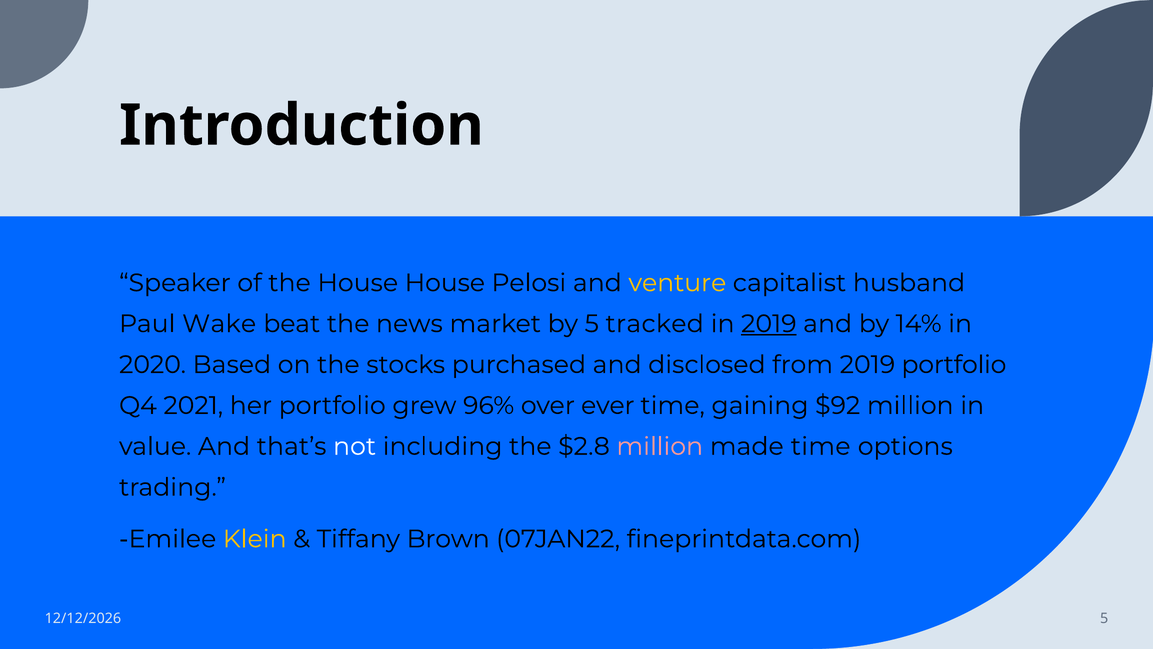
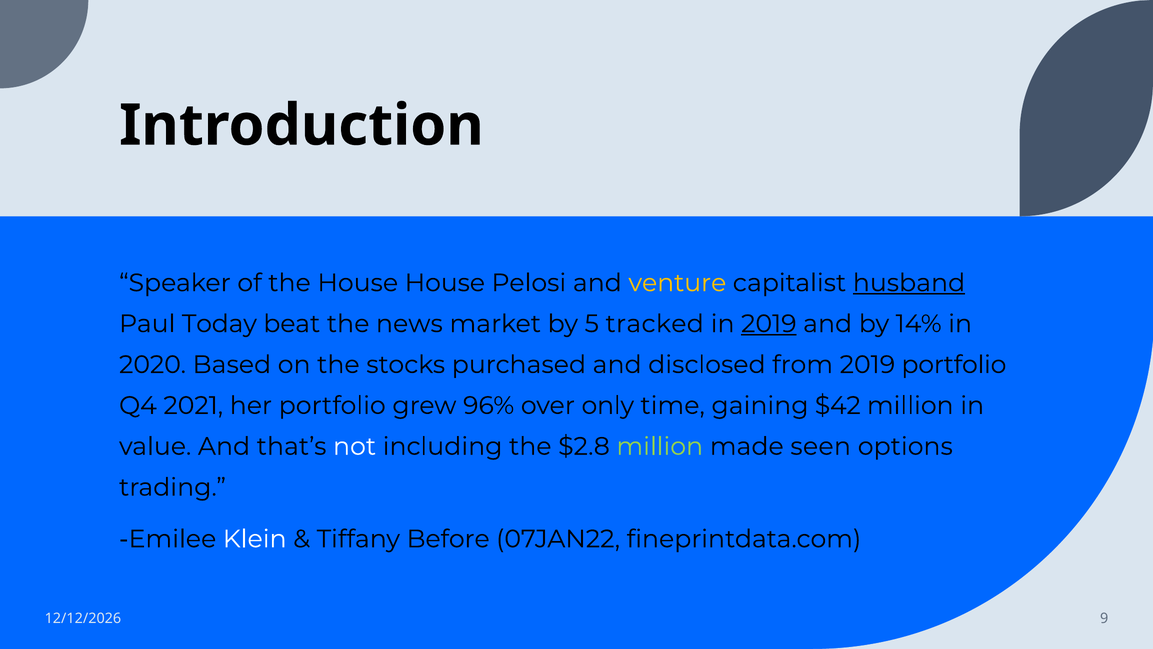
husband underline: none -> present (909, 283)
Wake: Wake -> Today (219, 324)
ever: ever -> only (608, 405)
$92: $92 -> $42 (838, 405)
million colour: pink -> light green (660, 446)
made time: time -> seen (821, 446)
Klein colour: yellow -> white (255, 539)
Brown: Brown -> Before (448, 539)
5: 5 -> 9 (1104, 618)
